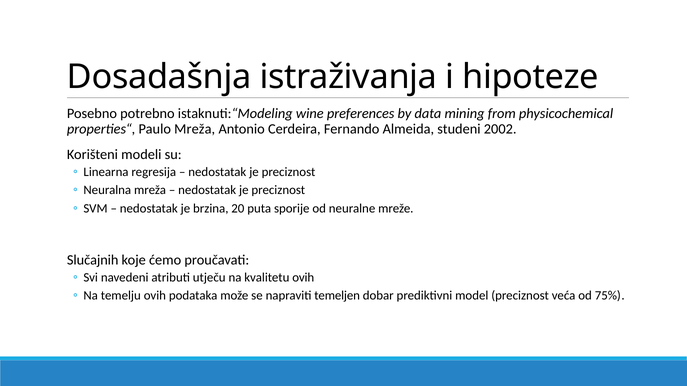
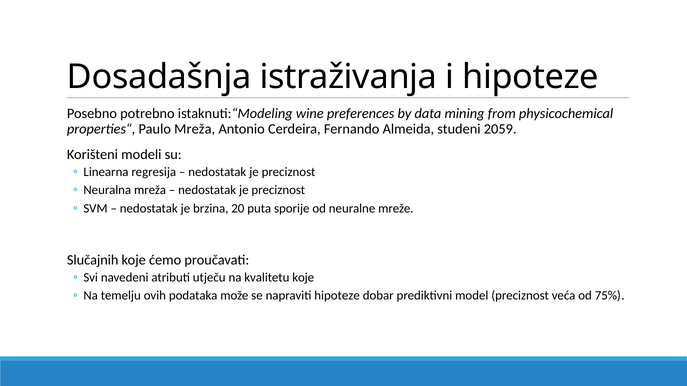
2002: 2002 -> 2059 (500, 129)
kvalitetu ovih: ovih -> koje (303, 278)
napraviti temeljen: temeljen -> hipoteze (337, 296)
